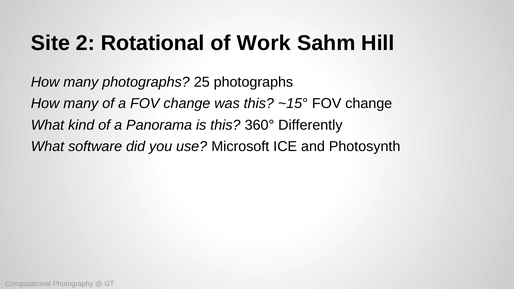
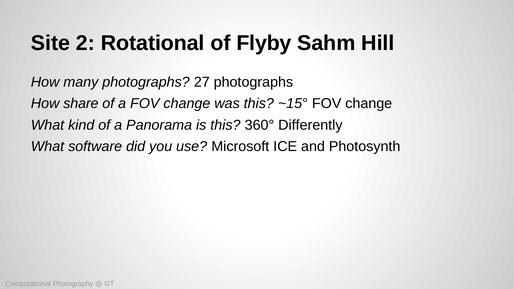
Work: Work -> Flyby (264, 43)
25: 25 -> 27 (202, 82)
many: many -> share (81, 104)
